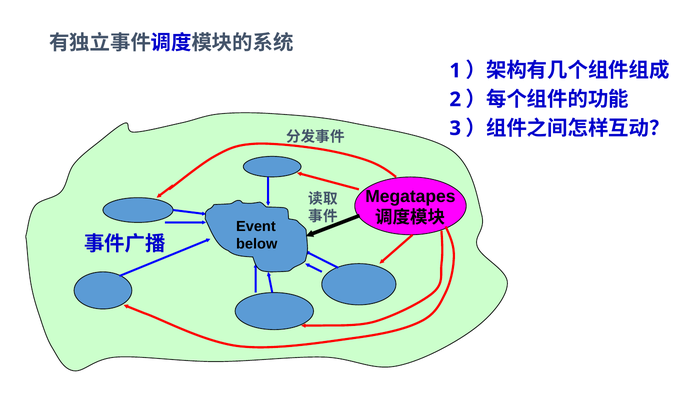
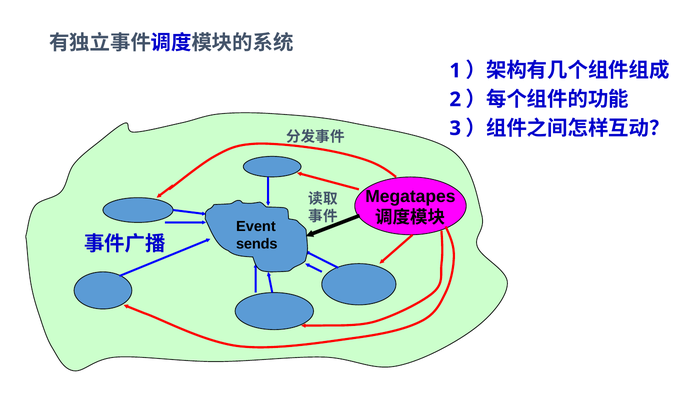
below: below -> sends (257, 244)
